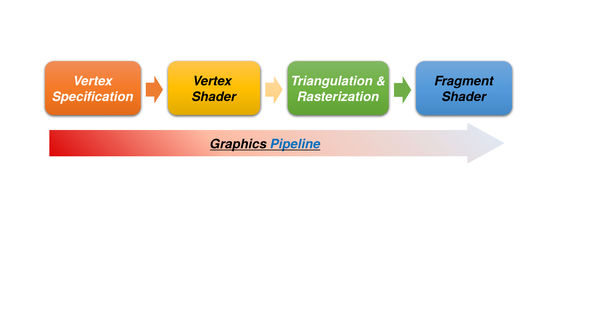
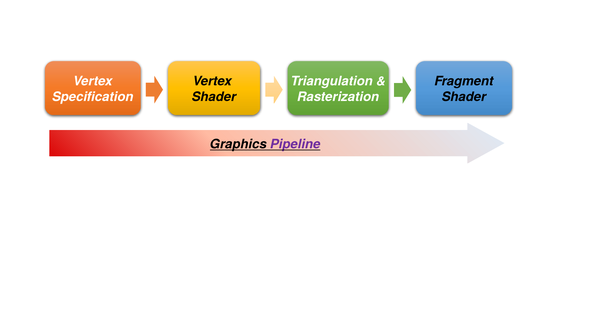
Pipeline colour: blue -> purple (295, 144)
